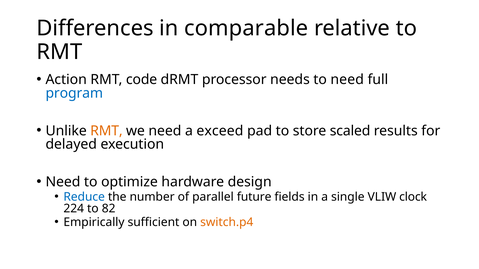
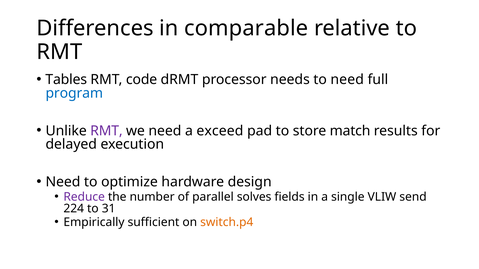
Action: Action -> Tables (66, 80)
RMT colour: orange -> purple (106, 131)
scaled: scaled -> match (350, 131)
Reduce colour: blue -> purple (84, 197)
future: future -> solves (254, 197)
clock: clock -> send (413, 197)
82: 82 -> 31 (109, 209)
